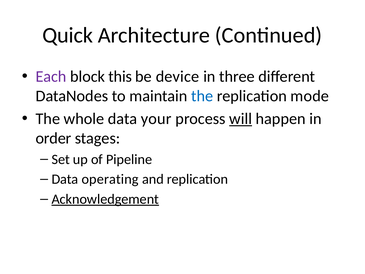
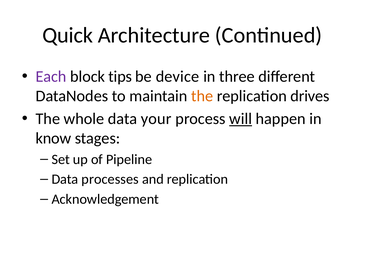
this: this -> tips (120, 77)
the colour: blue -> orange (202, 96)
mode: mode -> drives (310, 96)
order: order -> know (53, 138)
operating: operating -> processes (110, 179)
Acknowledgement underline: present -> none (105, 199)
